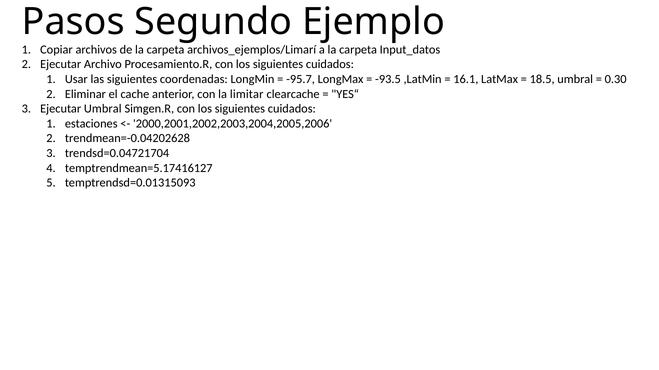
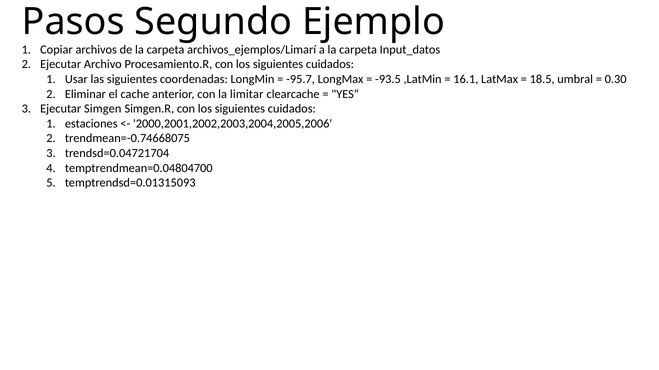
Ejecutar Umbral: Umbral -> Simgen (103, 109)
trendmean=-0.04202628: trendmean=-0.04202628 -> trendmean=-0.74668075 (127, 139)
temptrendmean=5.17416127: temptrendmean=5.17416127 -> temptrendmean=0.04804700 (139, 168)
